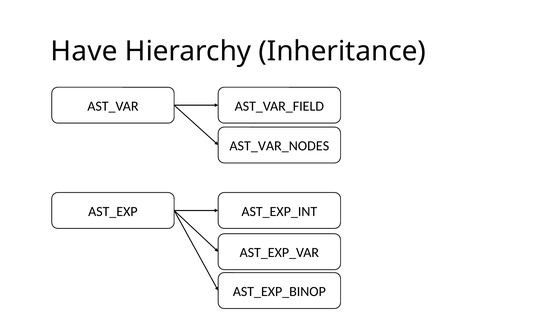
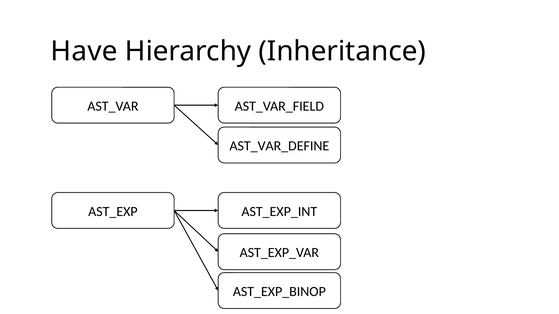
AST_VAR_NODES: AST_VAR_NODES -> AST_VAR_DEFINE (279, 146)
